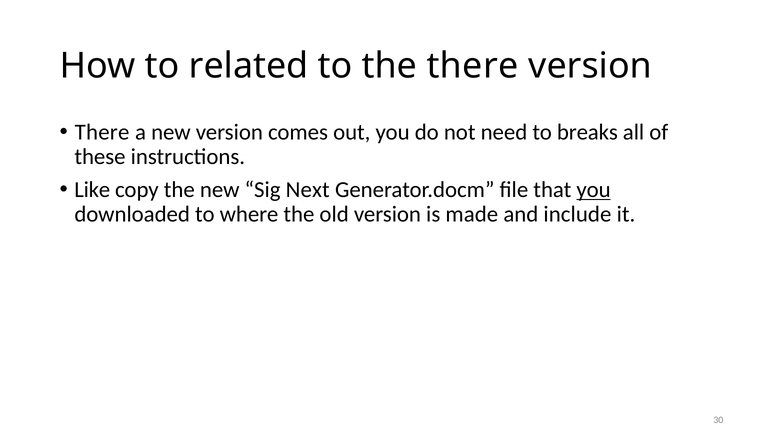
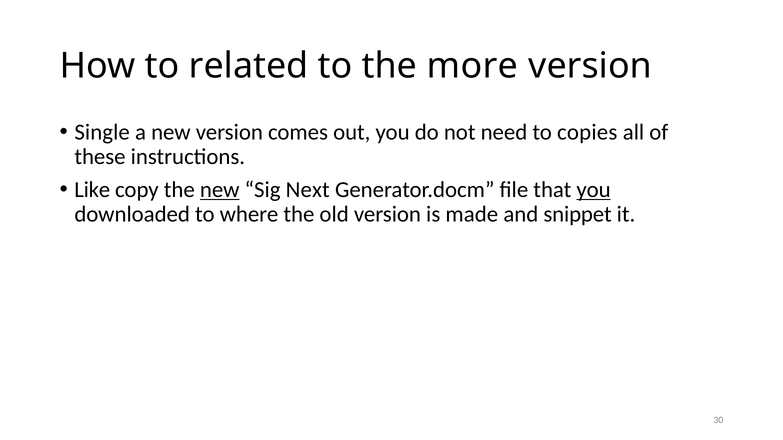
the there: there -> more (473, 66)
There: There -> Single (102, 132)
breaks: breaks -> copies (587, 132)
new underline: none -> present (220, 190)
include: include -> snippet (578, 215)
